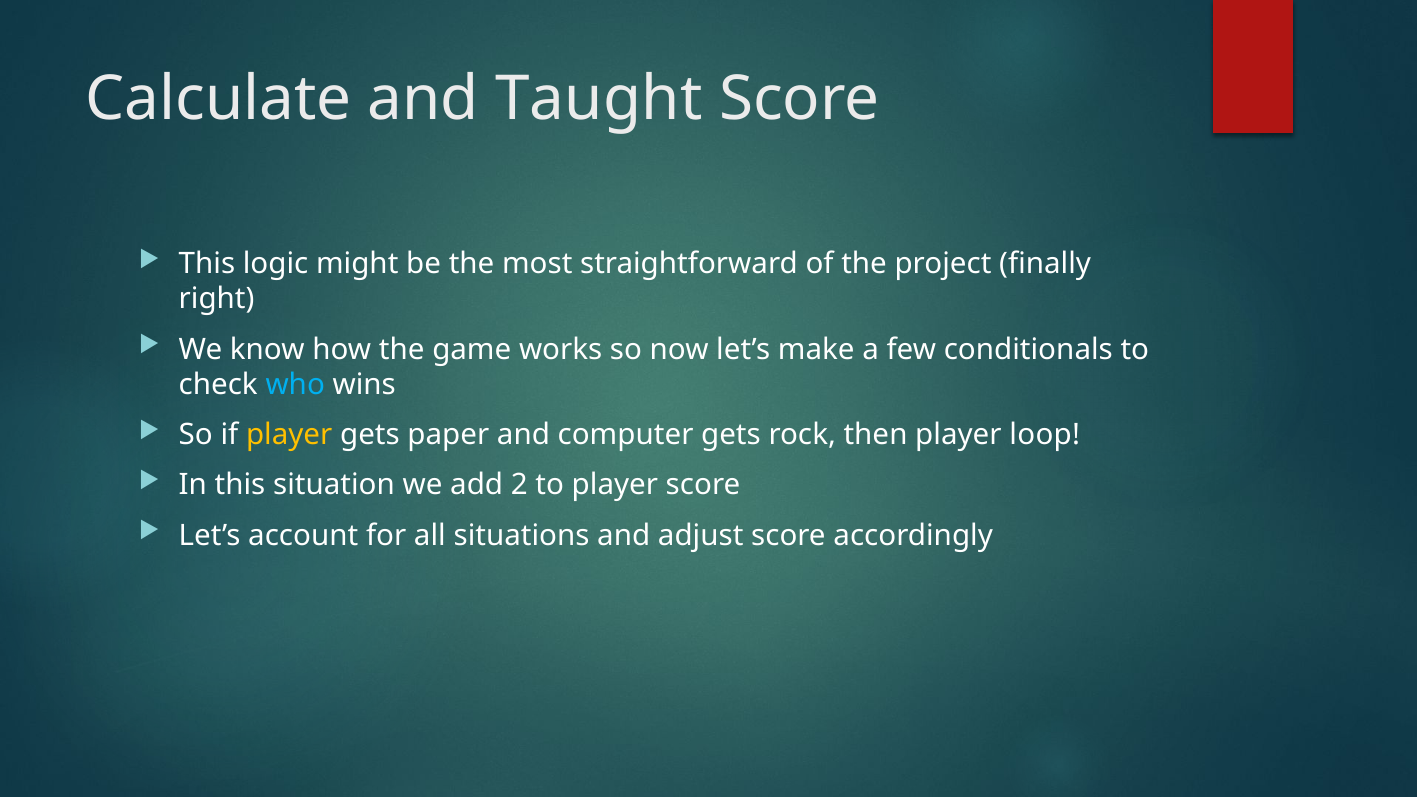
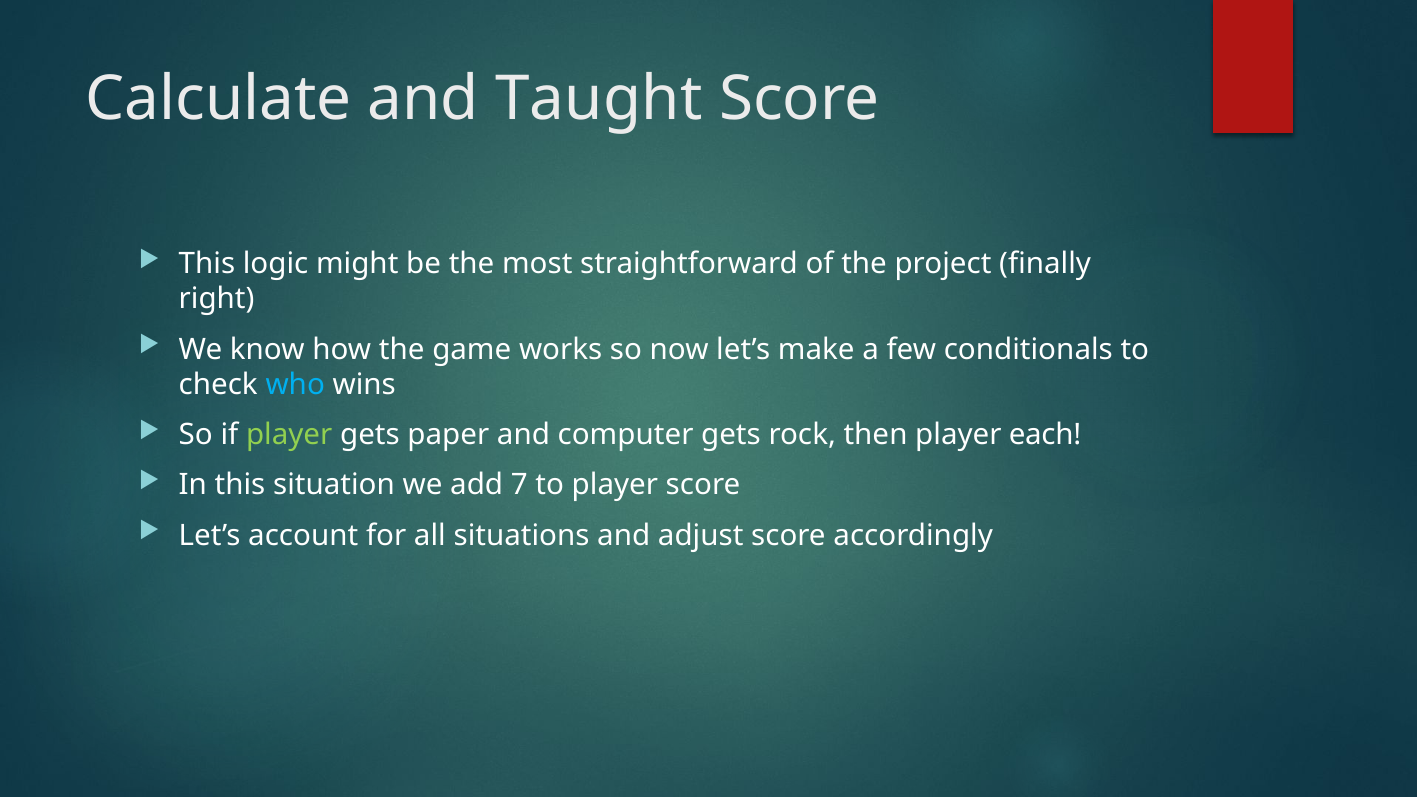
player colour: yellow -> light green (289, 435)
loop: loop -> each (1045, 435)
2: 2 -> 7 (519, 485)
